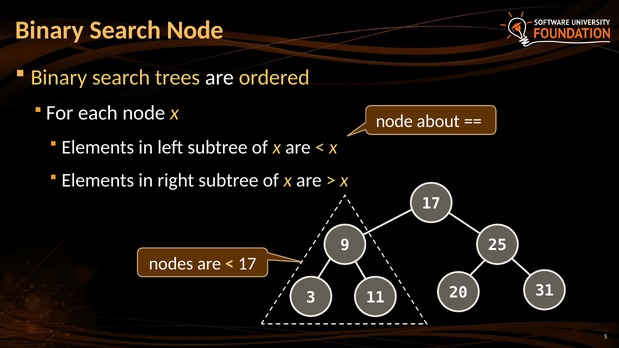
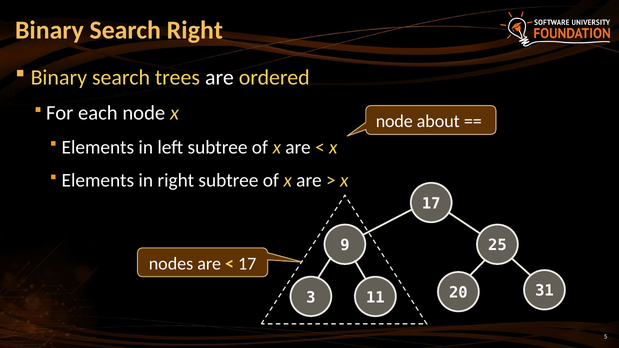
Search Node: Node -> Right (195, 30)
